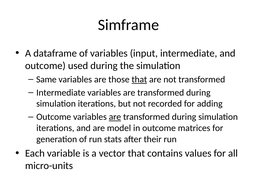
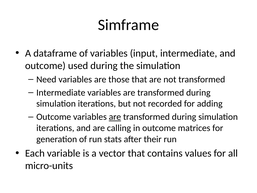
Same: Same -> Need (46, 79)
that underline: present -> none (139, 79)
model: model -> calling (119, 128)
